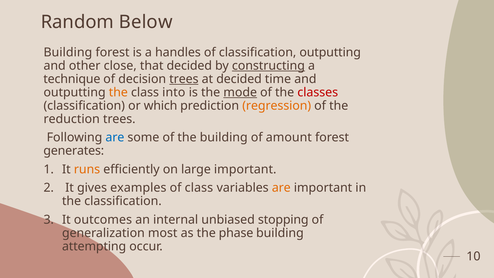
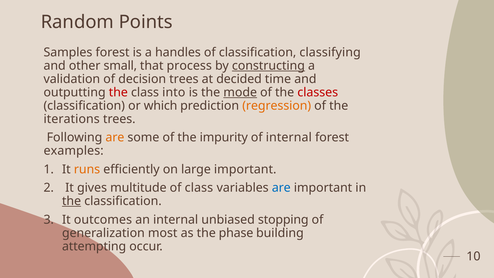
Below: Below -> Points (146, 22)
Building: Building -> Samples (68, 52)
classification outputting: outputting -> classifying (330, 52)
close: close -> small (120, 66)
that decided: decided -> process (189, 66)
technique: technique -> validation (72, 79)
trees underline: present -> none (184, 79)
the colour: orange -> red (118, 92)
reduction: reduction -> iterations (72, 119)
are colour: blue -> orange (115, 137)
the building: building -> impurity (224, 137)
of amount: amount -> internal (289, 137)
generates: generates -> examples (74, 151)
examples: examples -> multitude (138, 188)
are colour: orange -> blue (281, 188)
the underline: none -> present (72, 201)
